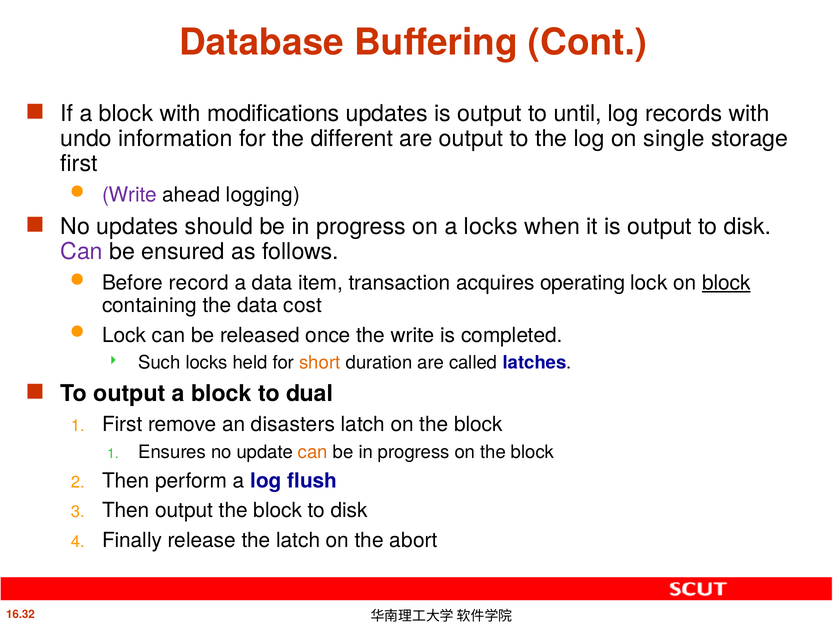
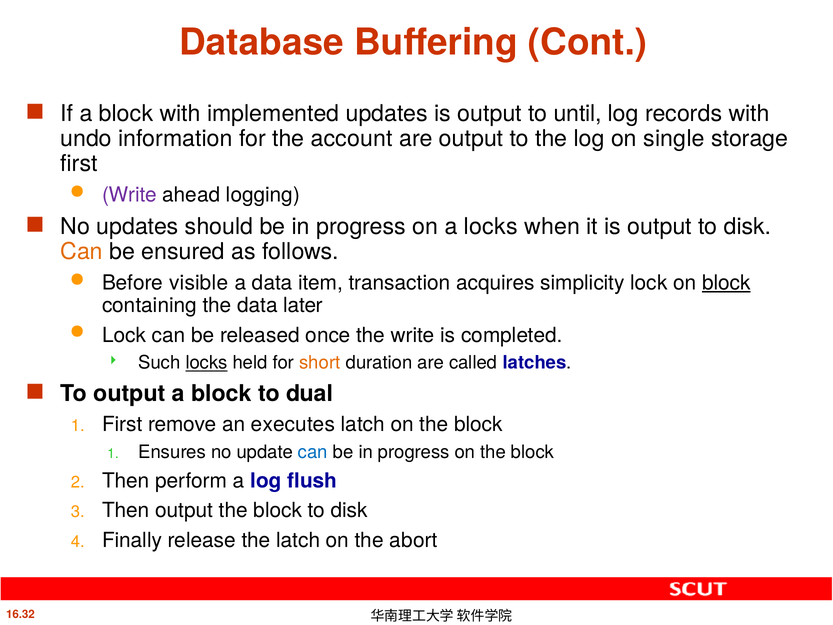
modifications: modifications -> implemented (273, 114)
different: different -> account (352, 139)
Can colour: purple -> orange (82, 252)
record: record -> visible (199, 283)
operating: operating -> simplicity (583, 283)
cost: cost -> later (303, 305)
locks underline: none -> present (207, 363)
disasters: disasters -> executes (293, 424)
can colour: orange -> blue (313, 452)
